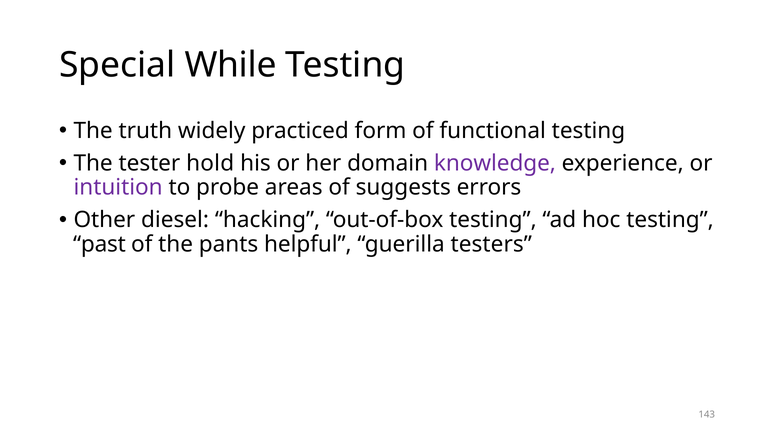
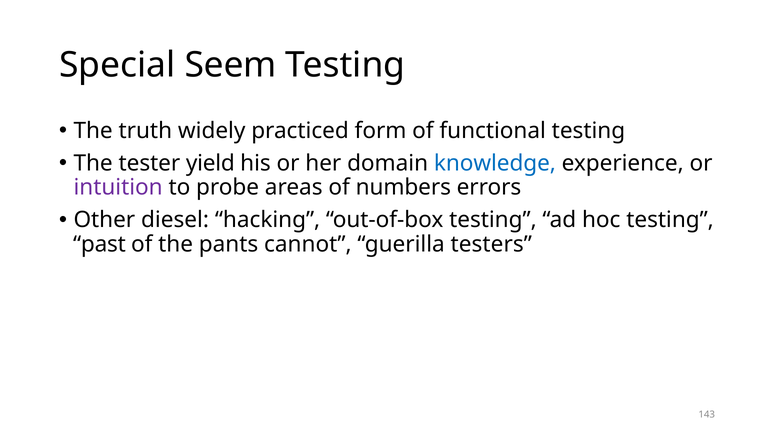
While: While -> Seem (231, 65)
hold: hold -> yield (210, 163)
knowledge colour: purple -> blue (495, 163)
suggests: suggests -> numbers (403, 188)
helpful: helpful -> cannot (308, 245)
